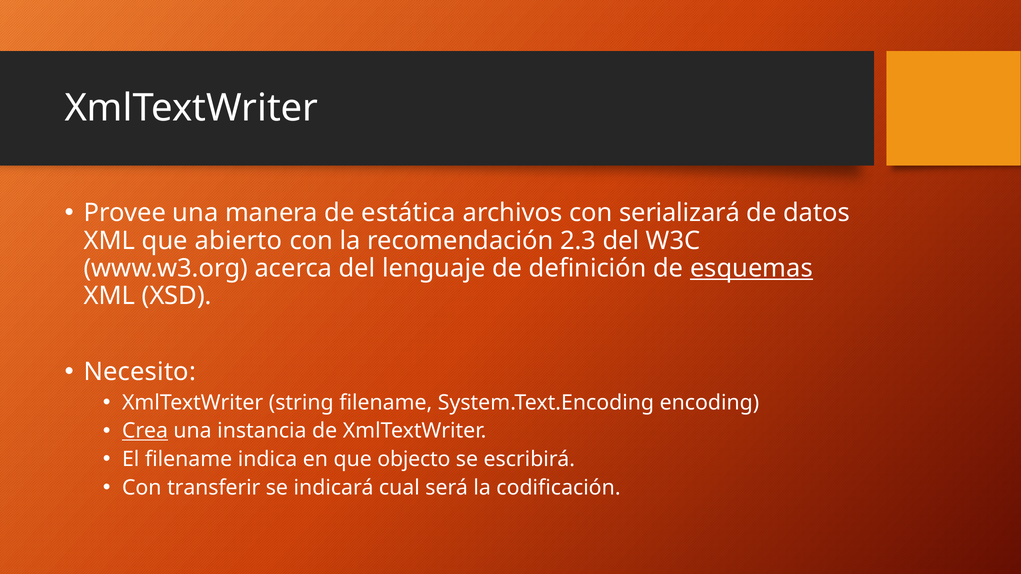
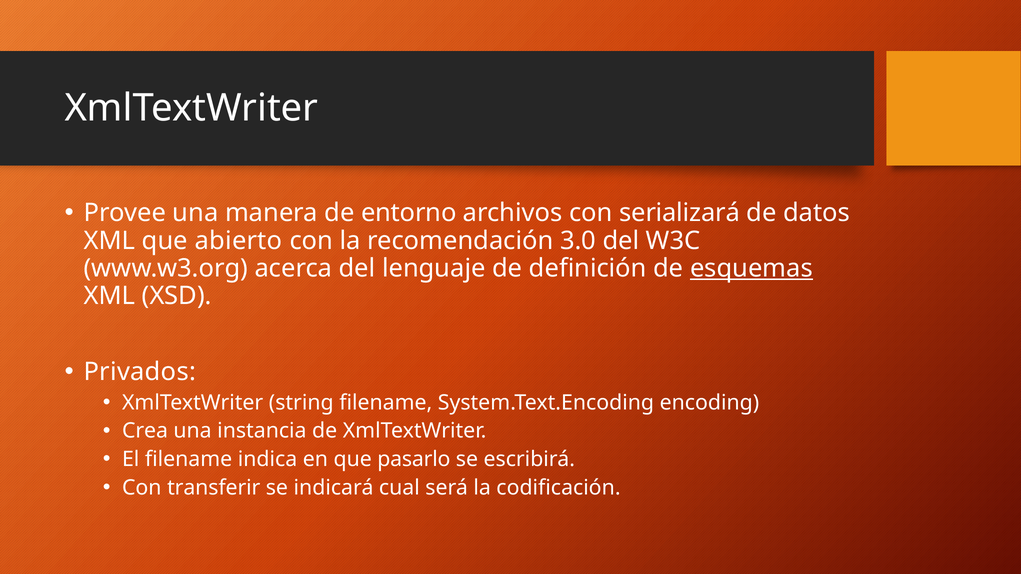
estática: estática -> entorno (409, 213)
2.3: 2.3 -> 3.0 (578, 241)
Necesito: Necesito -> Privados (140, 372)
Crea underline: present -> none (145, 431)
objecto: objecto -> pasarlo (414, 459)
